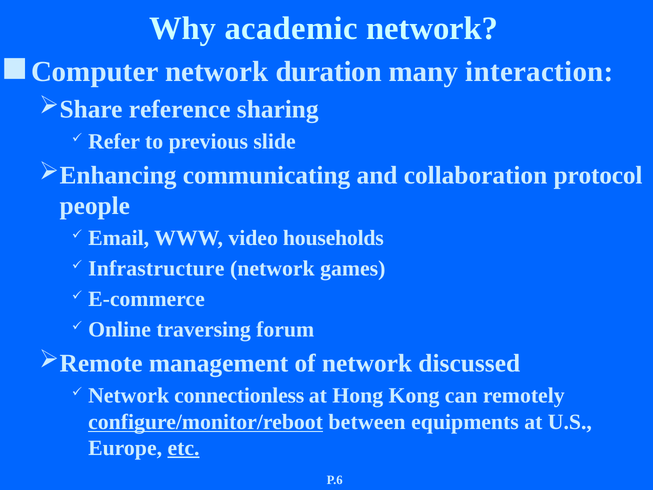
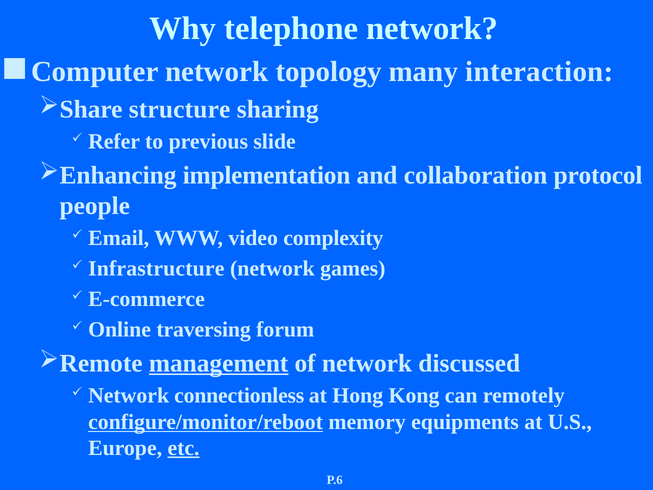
academic: academic -> telephone (291, 28)
duration: duration -> topology (329, 72)
reference: reference -> structure (180, 109)
communicating: communicating -> implementation (267, 175)
households: households -> complexity (333, 238)
management underline: none -> present (219, 363)
between: between -> memory (367, 422)
